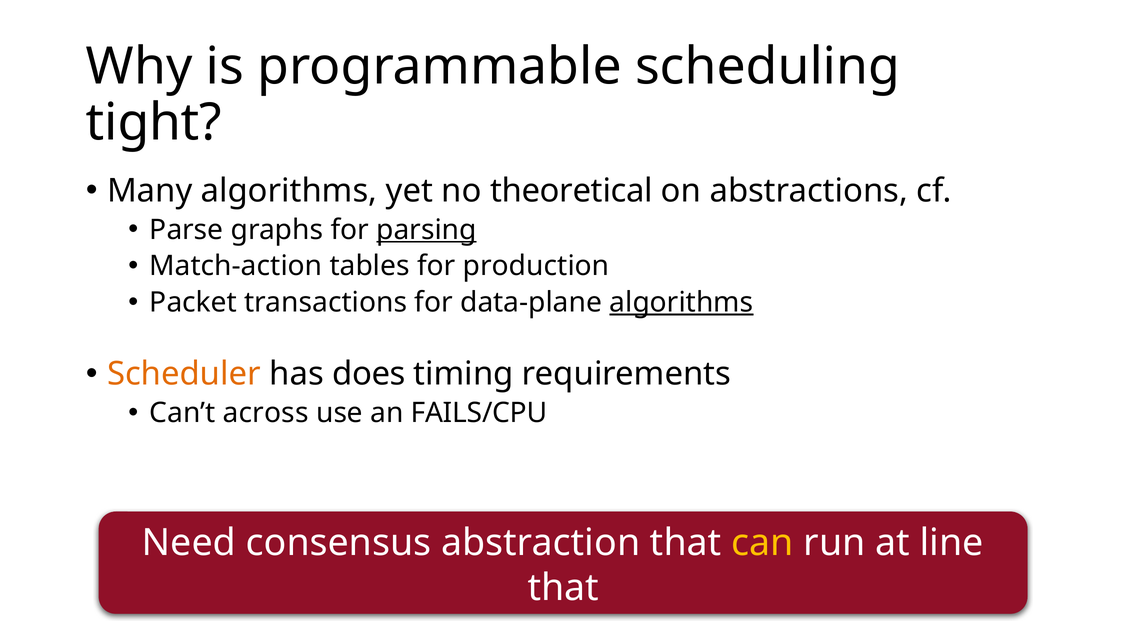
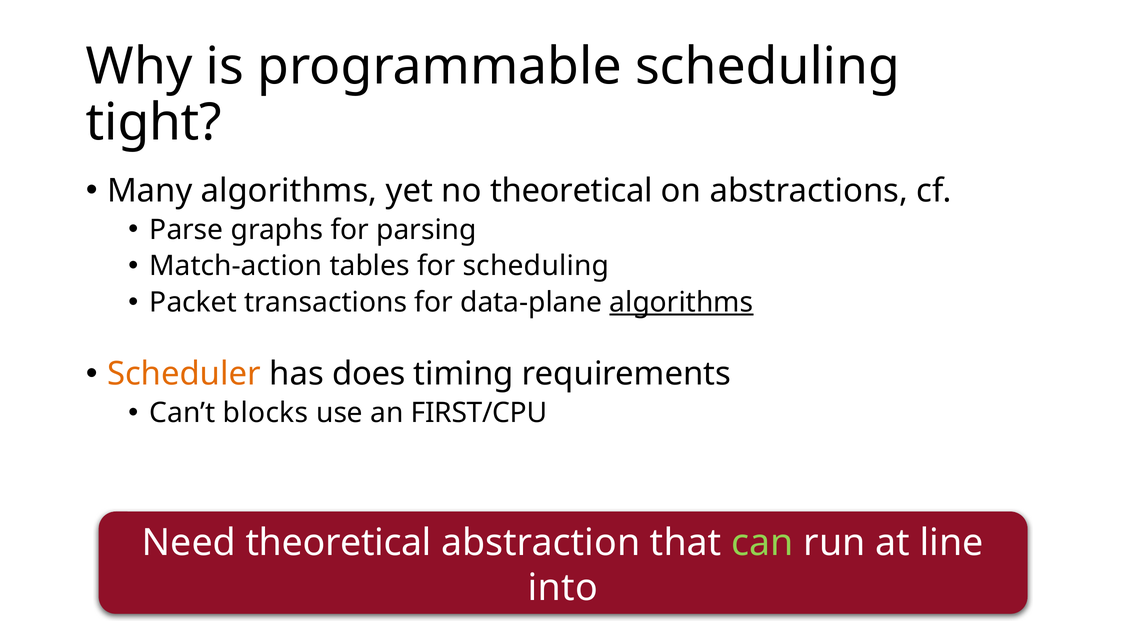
parsing underline: present -> none (426, 230)
for production: production -> scheduling (536, 266)
across: across -> blocks (266, 413)
FAILS/CPU: FAILS/CPU -> FIRST/CPU (479, 413)
Need consensus: consensus -> theoretical (339, 542)
can colour: yellow -> light green (762, 542)
that: that -> into (563, 587)
